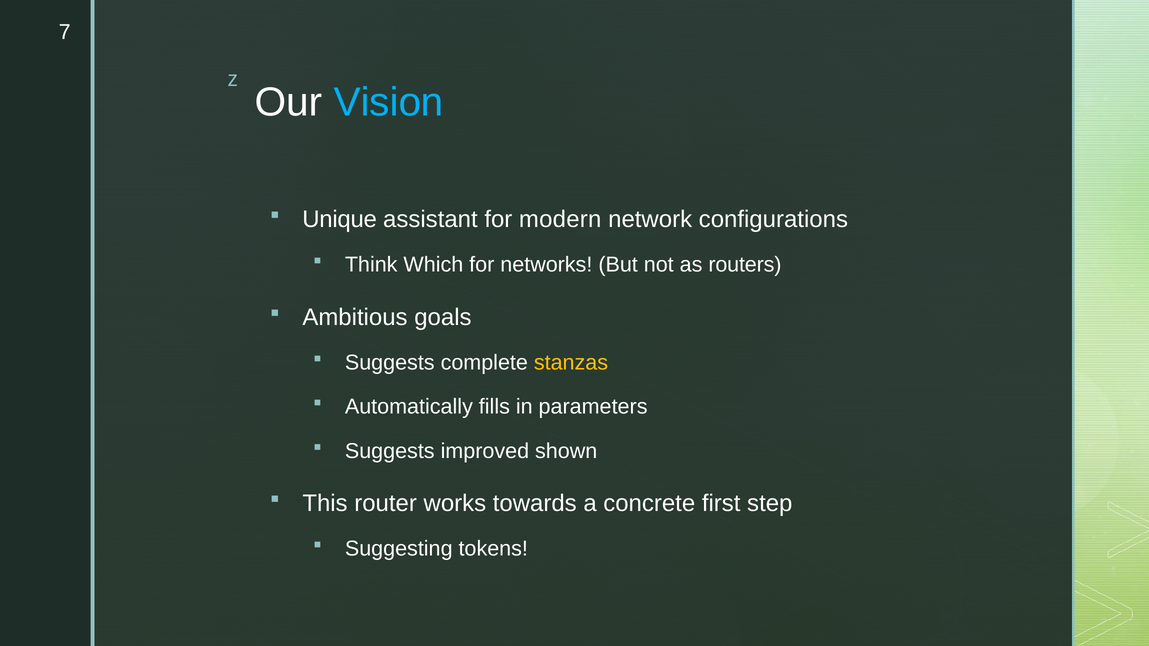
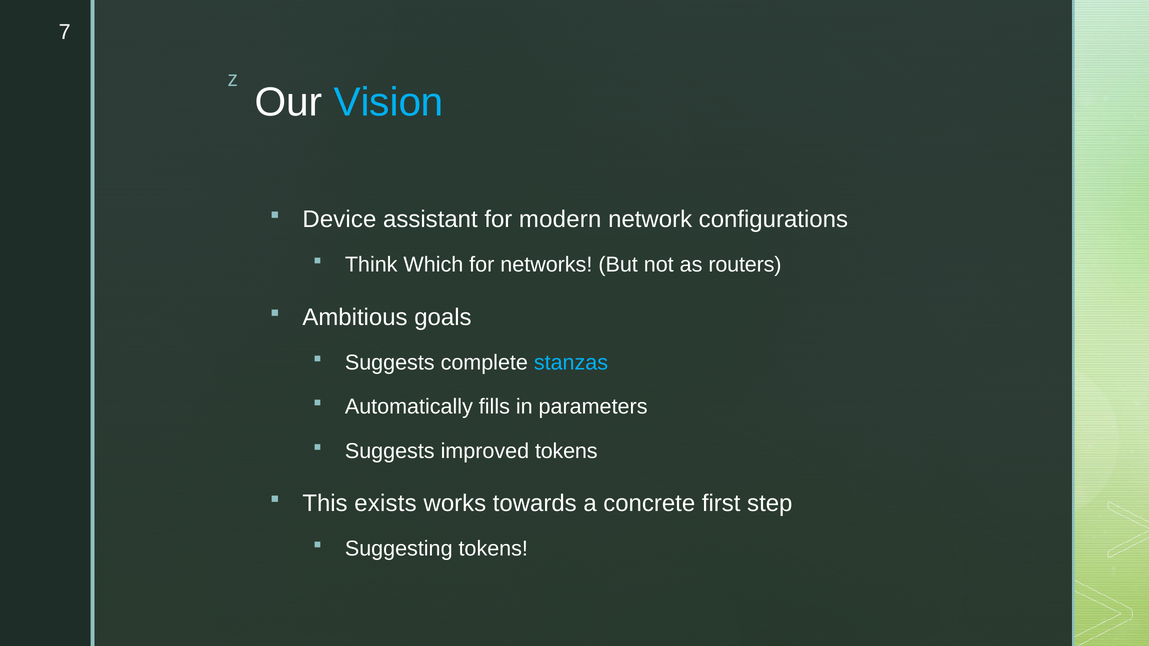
Unique: Unique -> Device (339, 220)
stanzas colour: yellow -> light blue (571, 363)
improved shown: shown -> tokens (566, 451)
router: router -> exists (385, 504)
